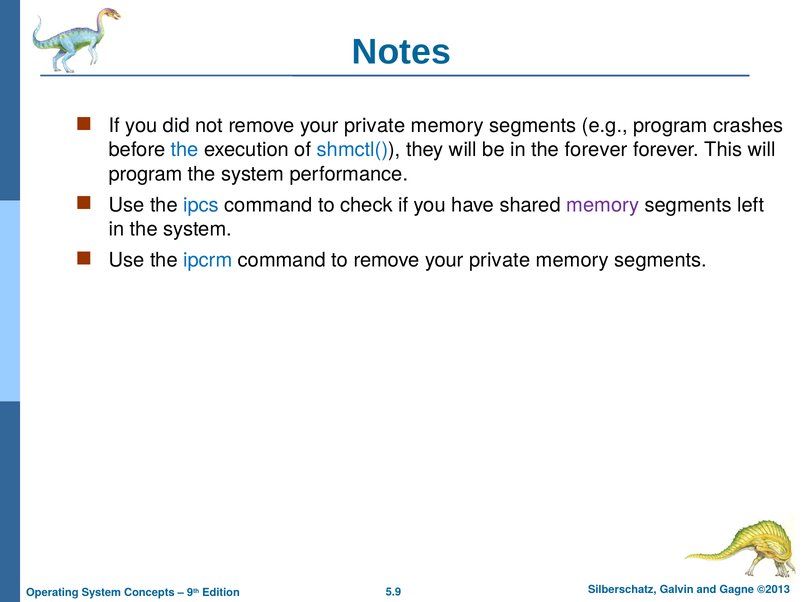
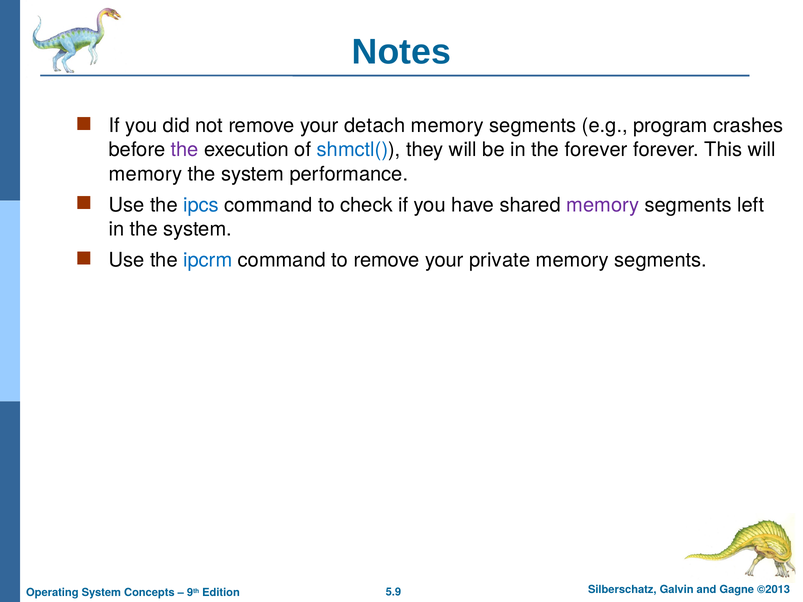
not remove your private: private -> detach (375, 126)
the colour: blue -> purple (185, 150)
program: program -> memory (145, 174)
